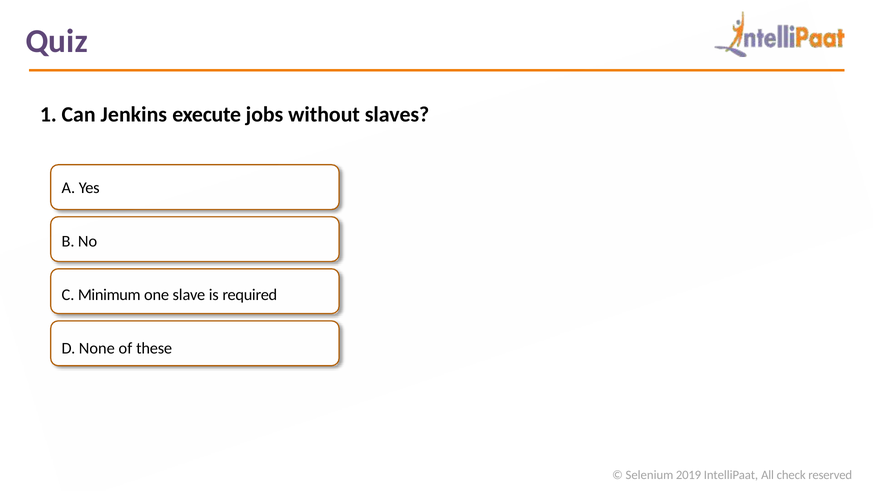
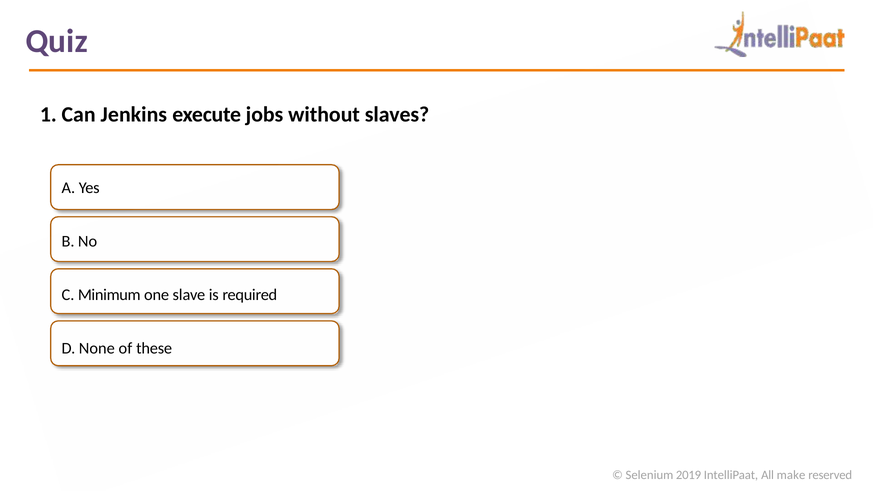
check: check -> make (791, 475)
